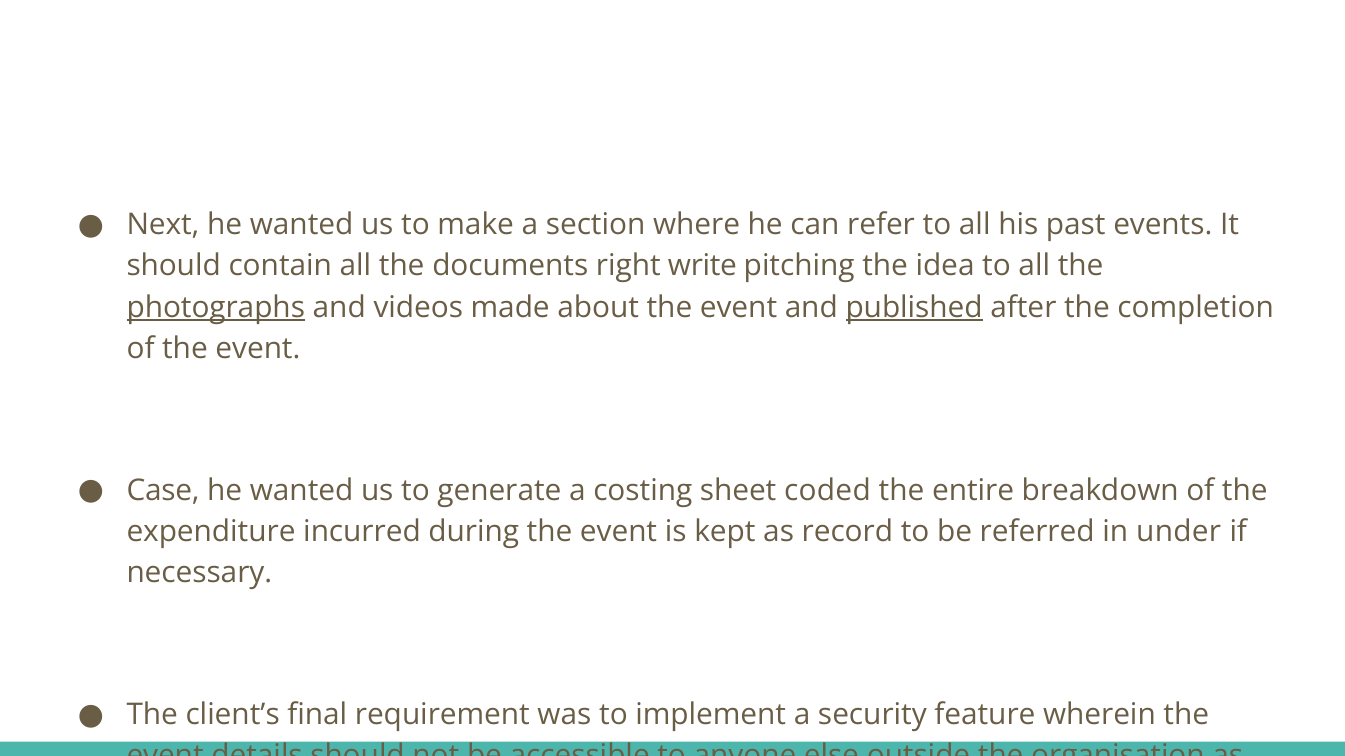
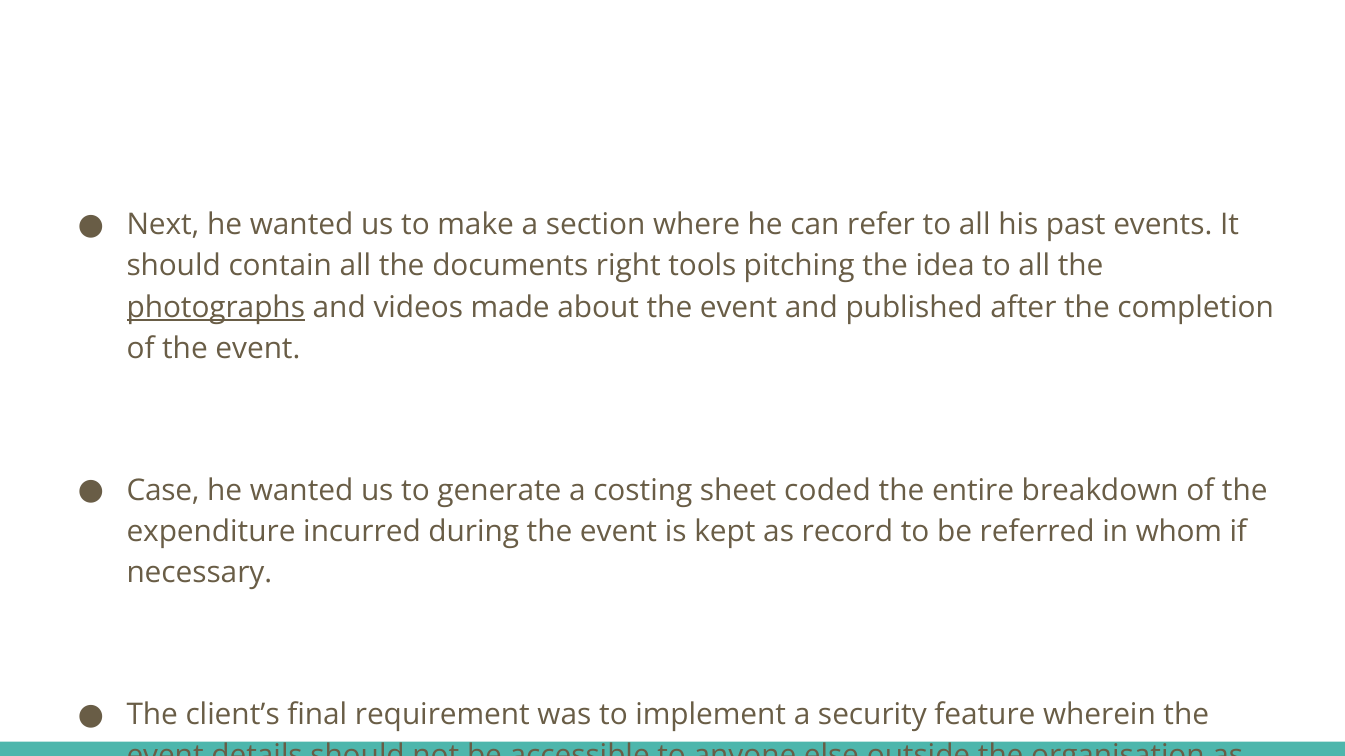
write: write -> tools (702, 266)
published underline: present -> none (914, 307)
under: under -> whom (1179, 532)
